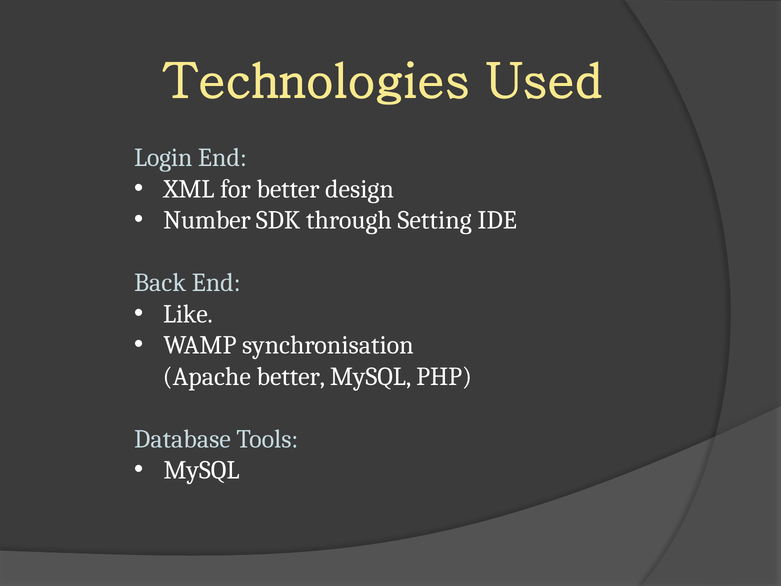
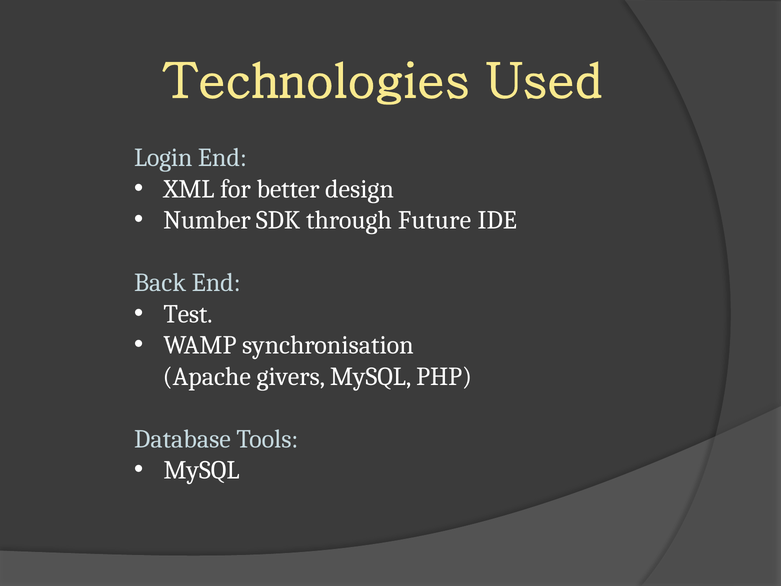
Setting: Setting -> Future (435, 220)
Like: Like -> Test (188, 314)
Apache better: better -> givers (291, 376)
